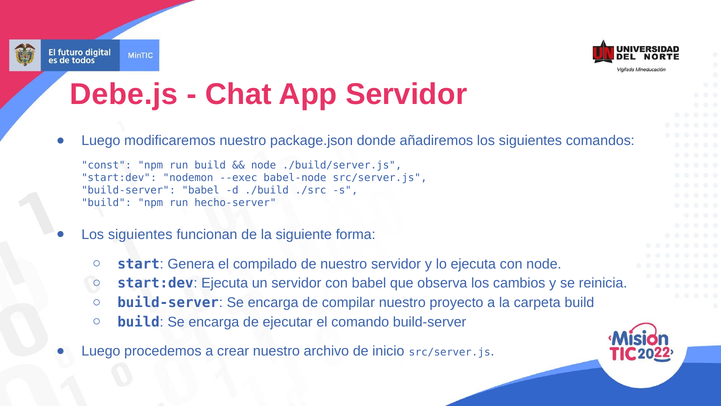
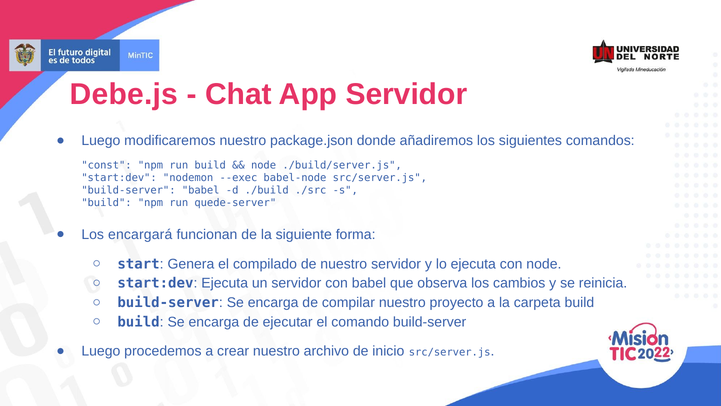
hecho-server: hecho-server -> quede-server (235, 203)
siguientes: siguientes -> encargará (140, 234)
